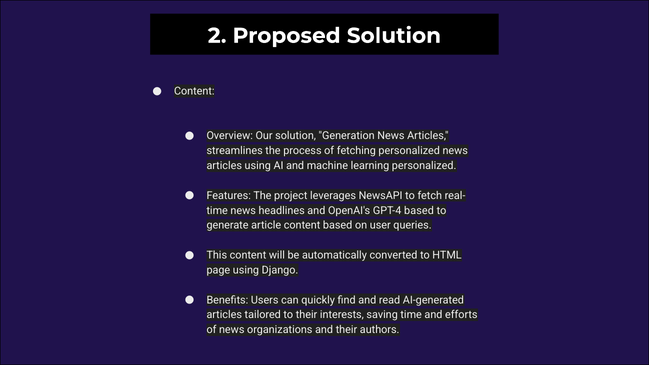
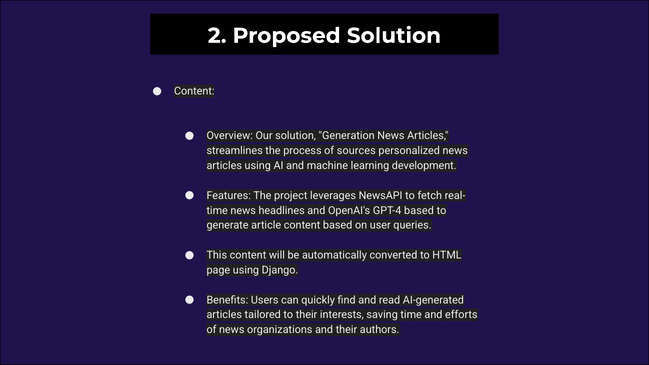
fetching: fetching -> sources (356, 151)
learning personalized: personalized -> development (424, 166)
